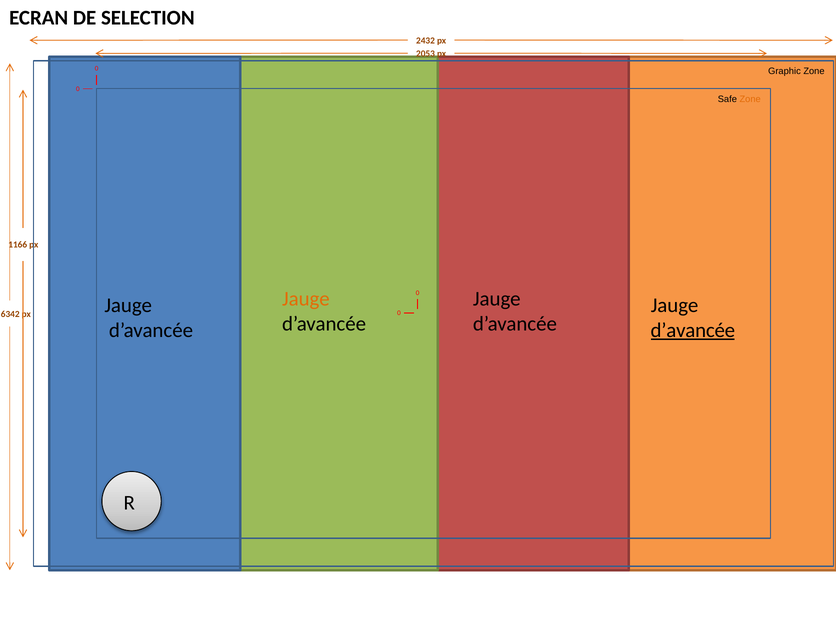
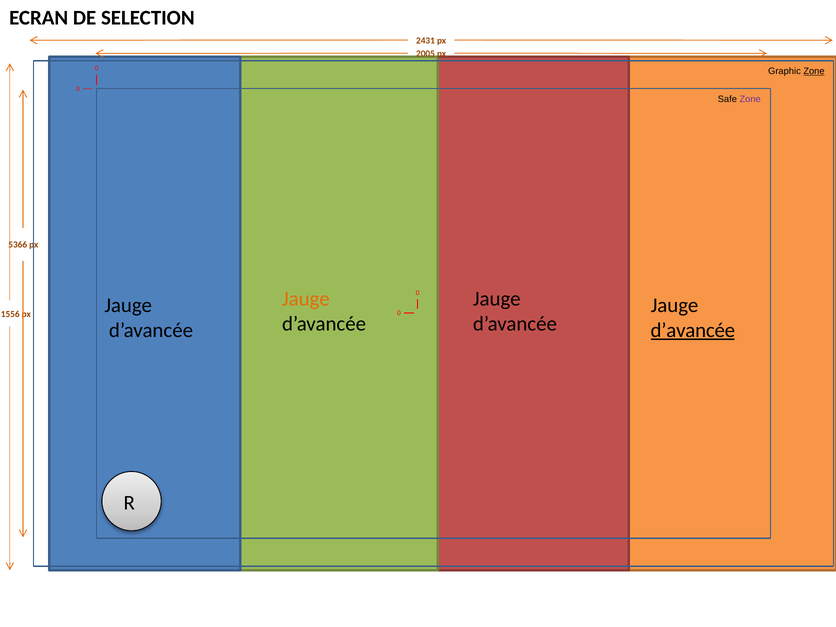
2432: 2432 -> 2431 (425, 41)
2053: 2053 -> 2005 (425, 54)
Zone underline: none -> present (814, 71)
Zone colour: orange -> purple (750, 99)
1166: 1166 -> 5366 (18, 245)
6342: 6342 -> 1556 (10, 314)
